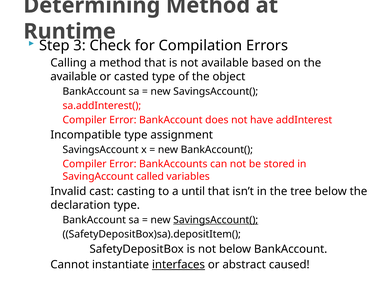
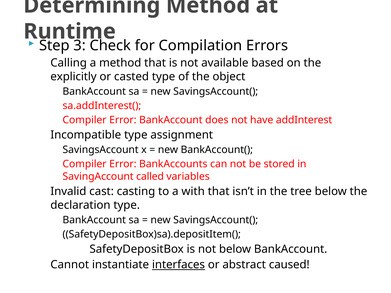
available: available -> explicitly (74, 77)
until: until -> with (193, 192)
SavingsAccount( underline: present -> none (216, 220)
